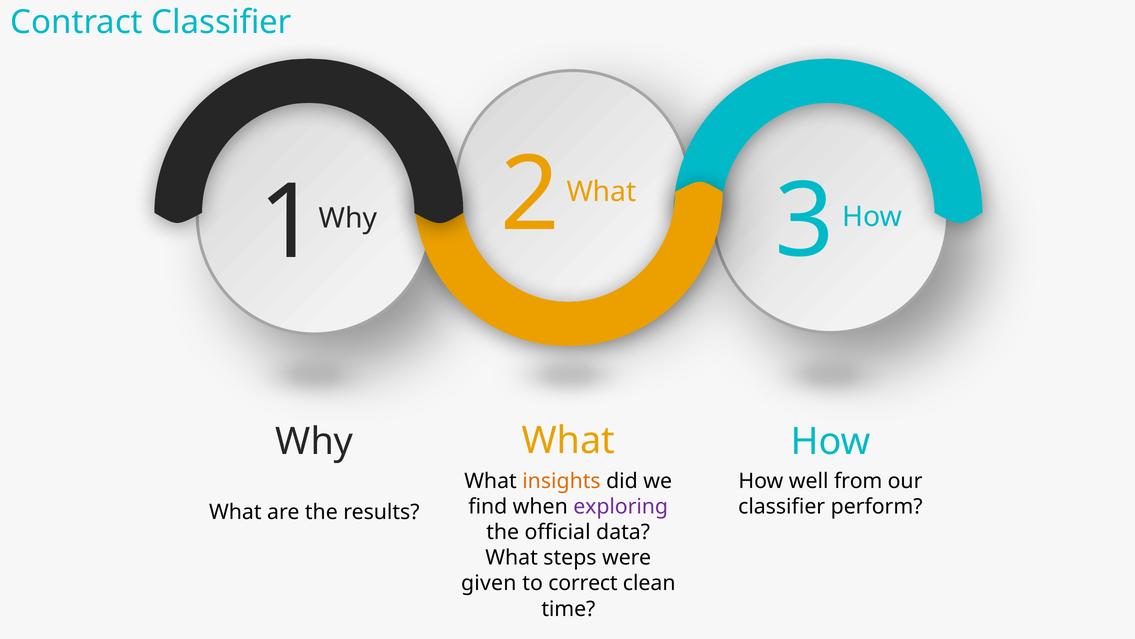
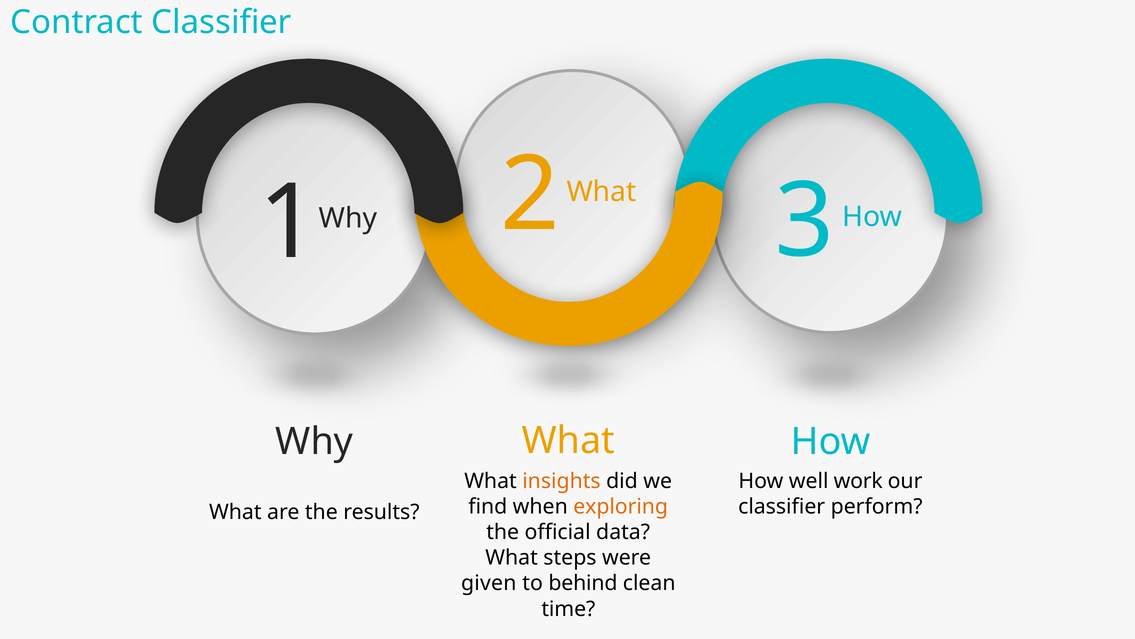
from: from -> work (858, 481)
exploring colour: purple -> orange (621, 506)
correct: correct -> behind (583, 583)
